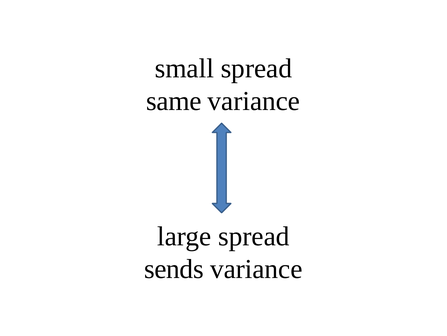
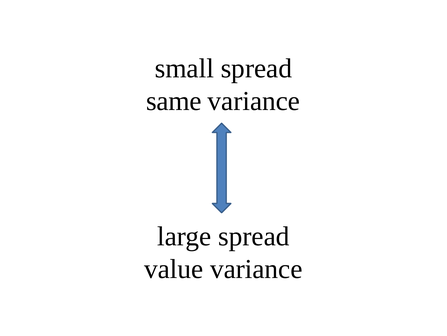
sends: sends -> value (174, 269)
